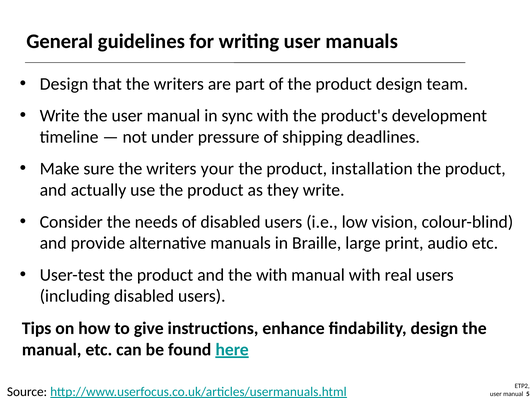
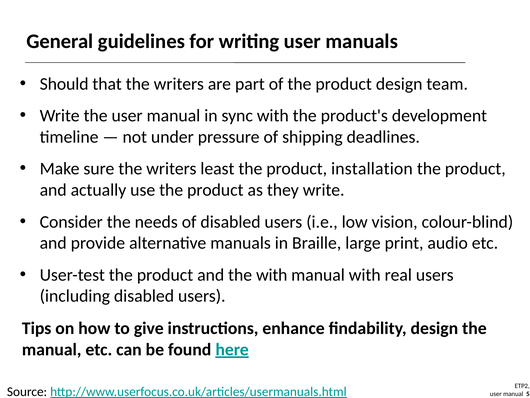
Design: Design -> Should (64, 84)
your: your -> least (217, 169)
